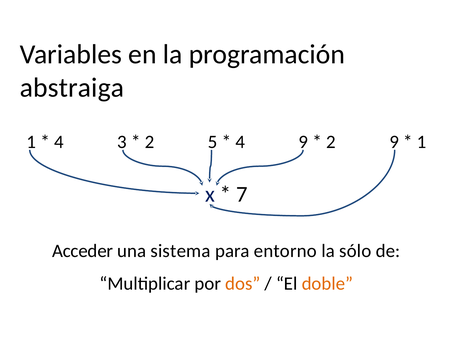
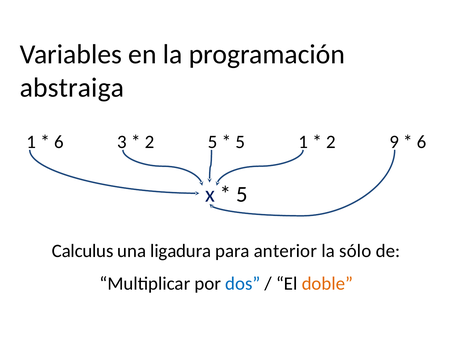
4: 4 -> 6 (59, 142)
4: 4 -> 5 (240, 142)
2 9: 9 -> 1 (303, 142)
1: 1 -> 6 (422, 142)
7: 7 -> 5 (242, 194)
Acceder: Acceder -> Calculus (83, 251)
sistema: sistema -> ligadura (181, 251)
entorno: entorno -> anterior (285, 251)
dos colour: orange -> blue (243, 283)
